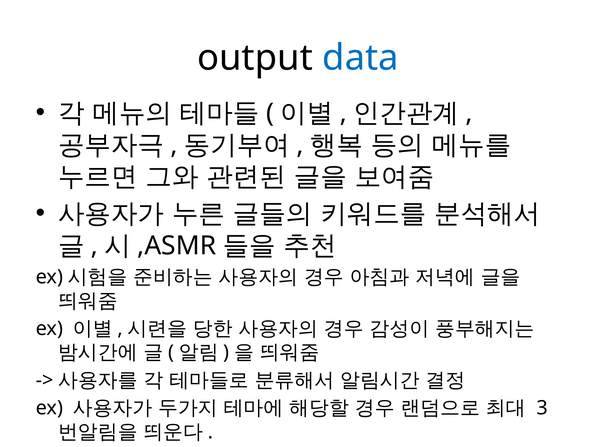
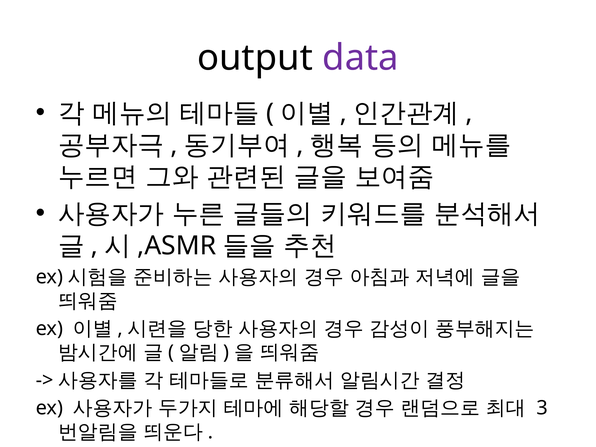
data colour: blue -> purple (360, 58)
